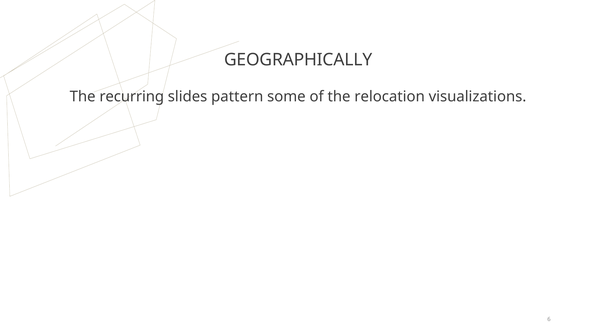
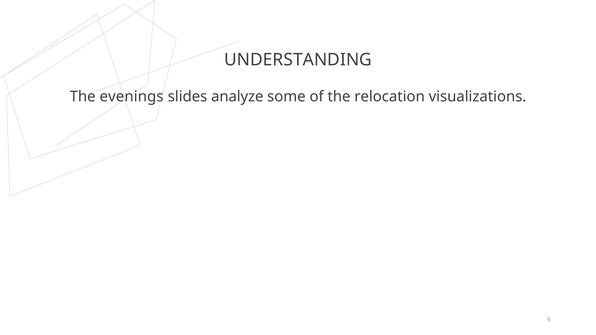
GEOGRAPHICALLY: GEOGRAPHICALLY -> UNDERSTANDING (298, 60)
recurring: recurring -> evenings (132, 97)
pattern: pattern -> analyze (237, 97)
